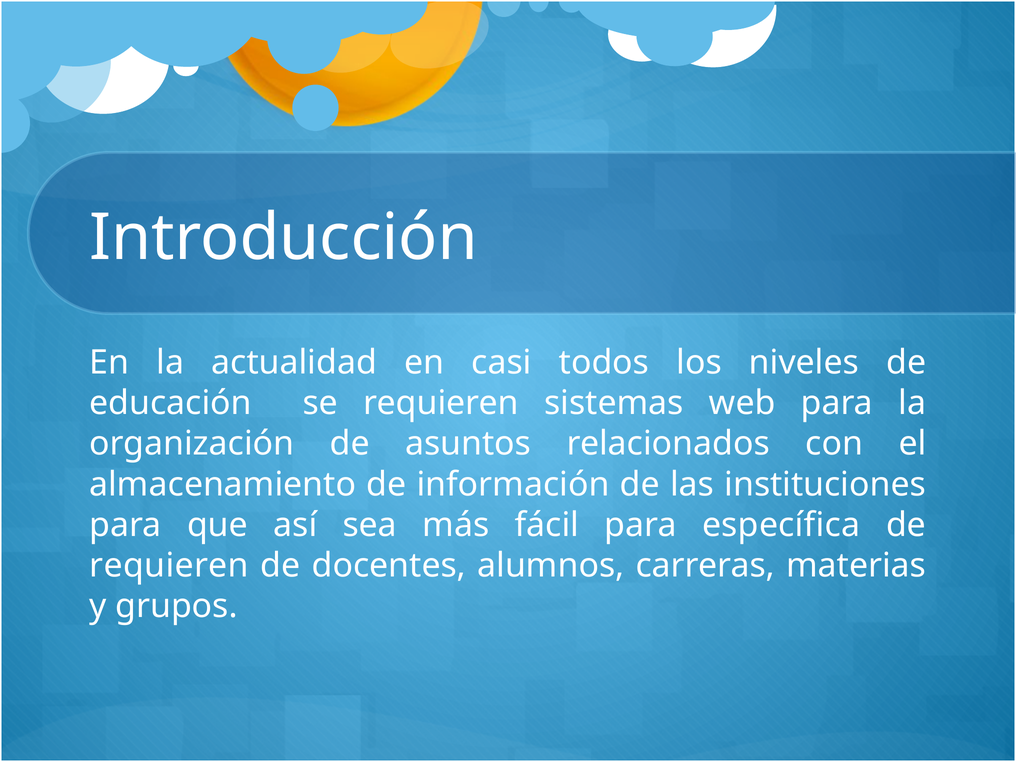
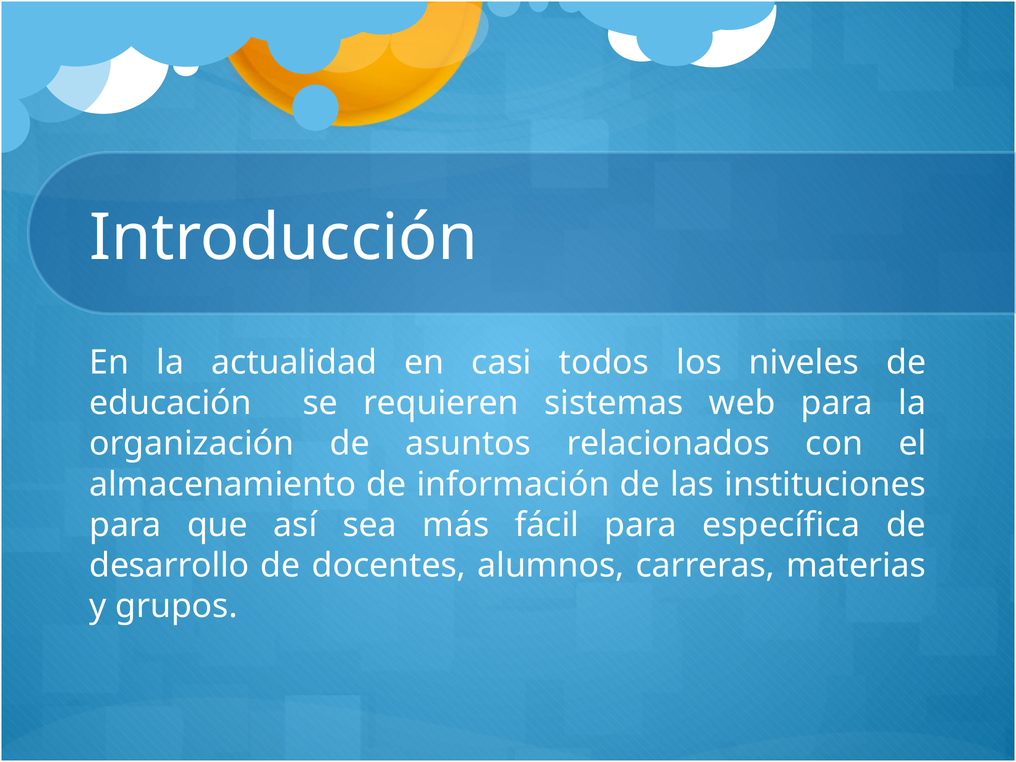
requieren: requieren -> desarrollo (169, 566)
